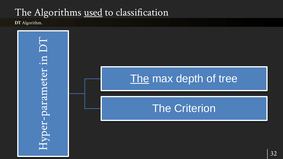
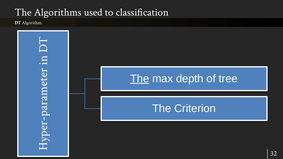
used underline: present -> none (93, 12)
